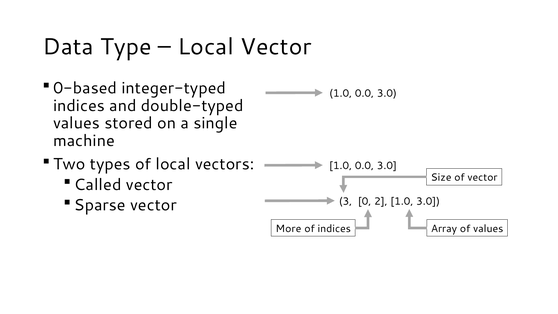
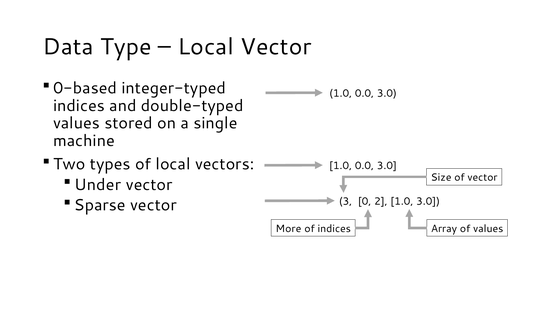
Called: Called -> Under (98, 185)
